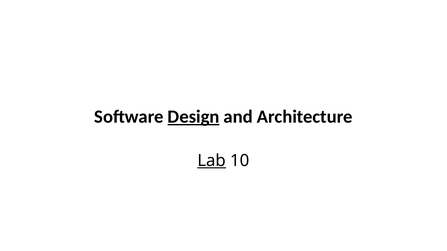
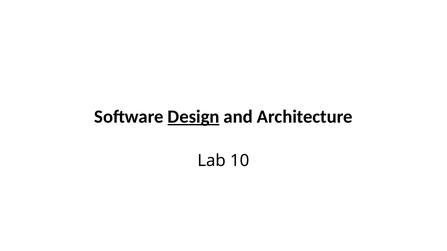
Lab underline: present -> none (212, 161)
